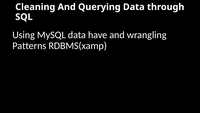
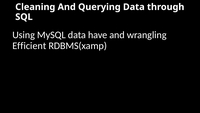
Patterns: Patterns -> Efficient (29, 46)
